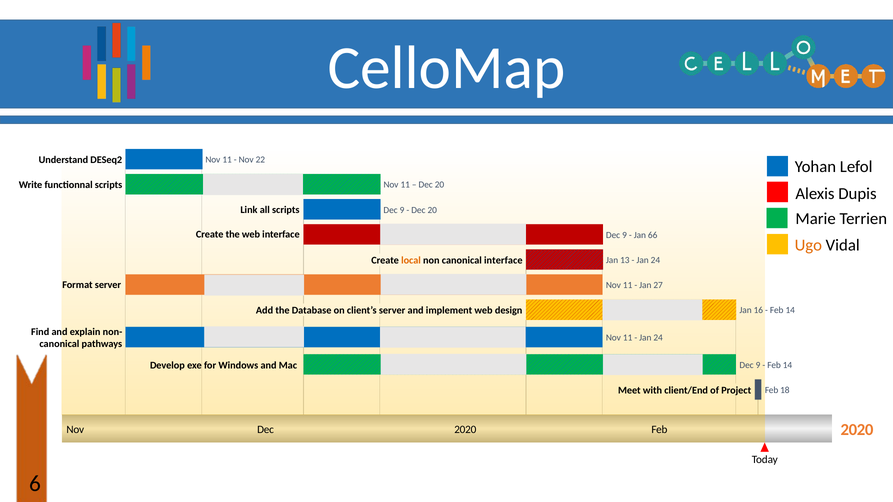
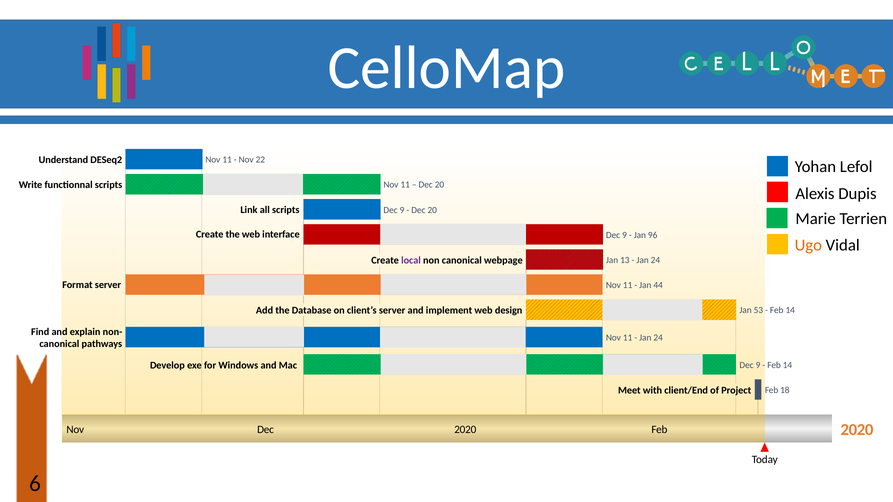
66: 66 -> 96 (653, 235)
local colour: orange -> purple (411, 260)
canonical interface: interface -> webpage (503, 260)
27: 27 -> 44 (658, 285)
16: 16 -> 53 (758, 311)
